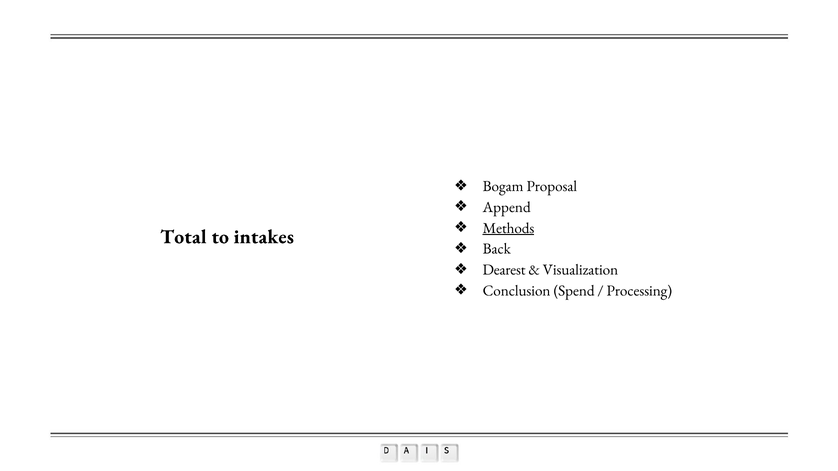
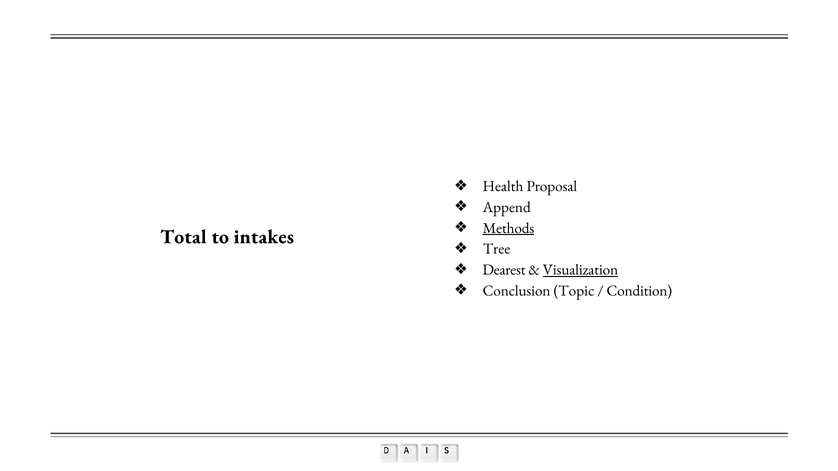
Bogam: Bogam -> Health (503, 187)
Back: Back -> Tree (497, 249)
Visualization underline: none -> present (580, 270)
Spend: Spend -> Topic (574, 291)
Processing: Processing -> Condition (639, 291)
